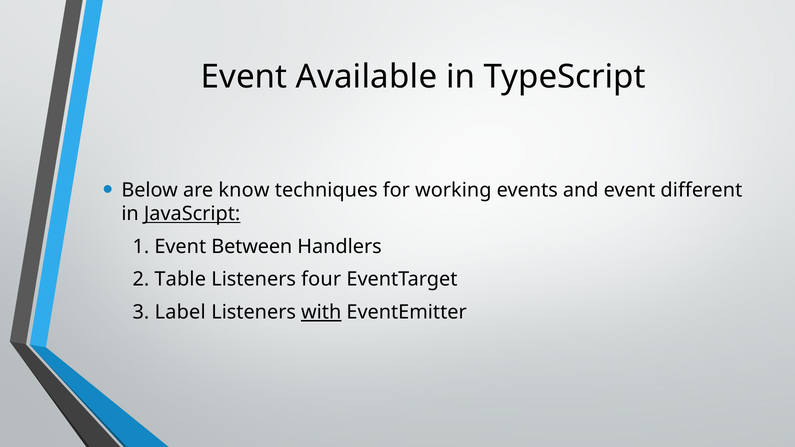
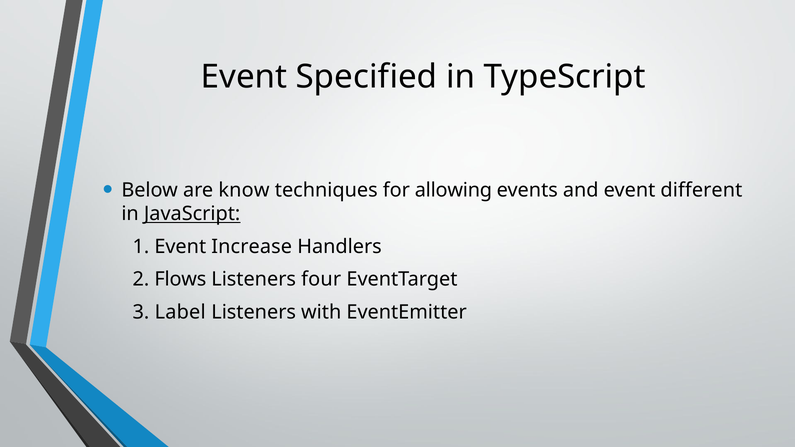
Available: Available -> Specified (367, 77)
working: working -> allowing (453, 190)
Between: Between -> Increase (252, 247)
Table: Table -> Flows (180, 280)
with underline: present -> none (321, 312)
